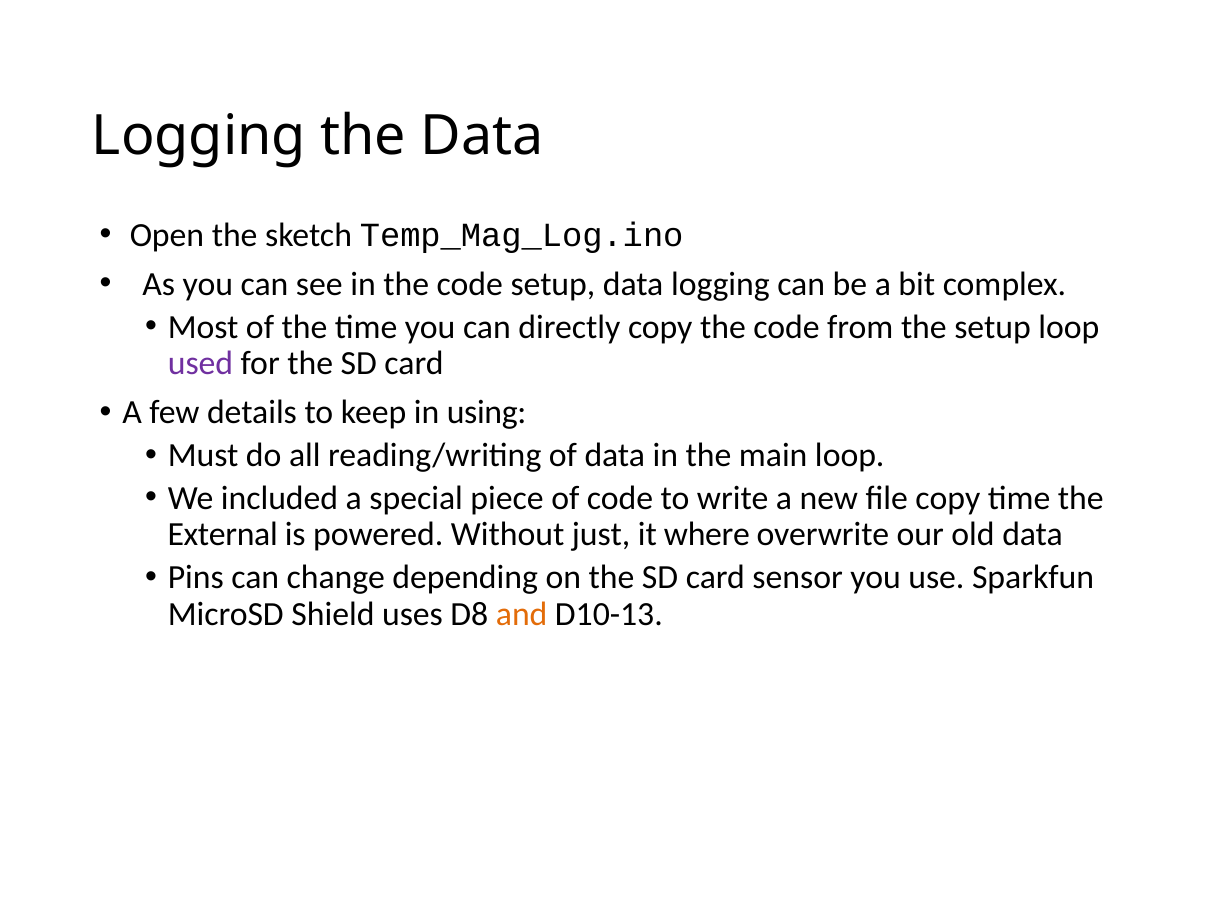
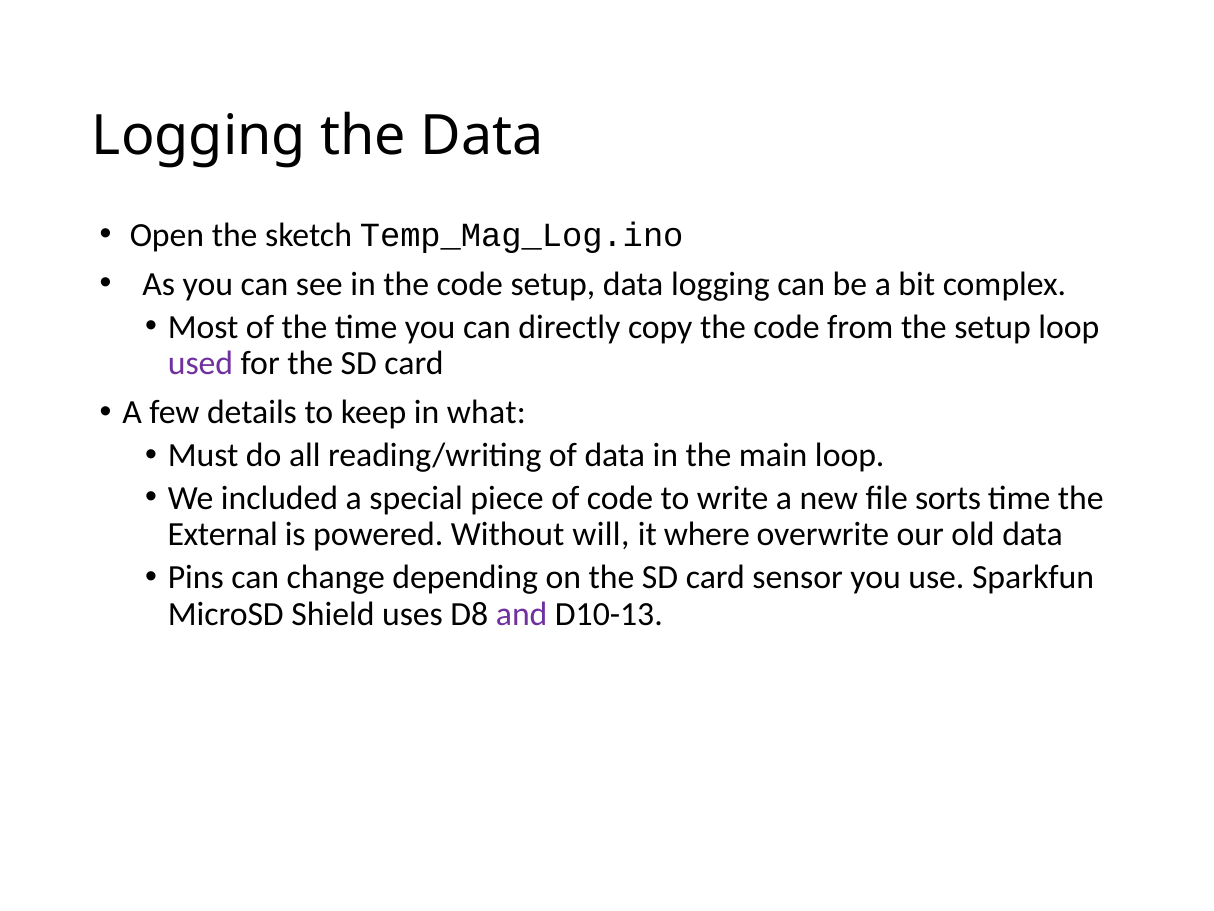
using: using -> what (486, 412)
file copy: copy -> sorts (948, 498)
just: just -> will (601, 534)
and colour: orange -> purple (522, 614)
